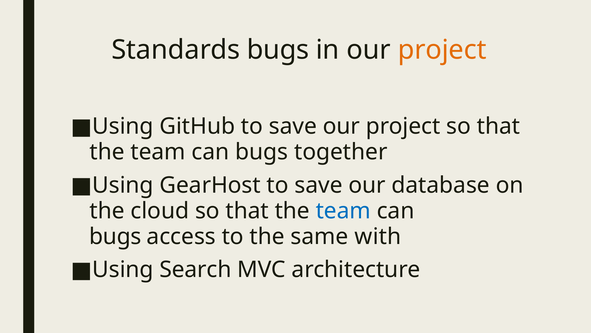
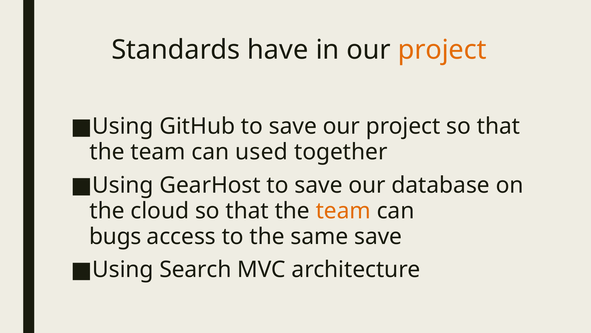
Standards bugs: bugs -> have (278, 50)
bugs: bugs -> used (262, 152)
team colour: blue -> orange (343, 211)
same with: with -> save (378, 236)
